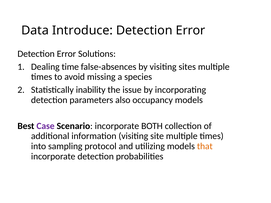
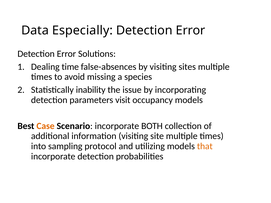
Introduce: Introduce -> Especially (82, 30)
also: also -> visit (123, 100)
Case colour: purple -> orange (46, 126)
